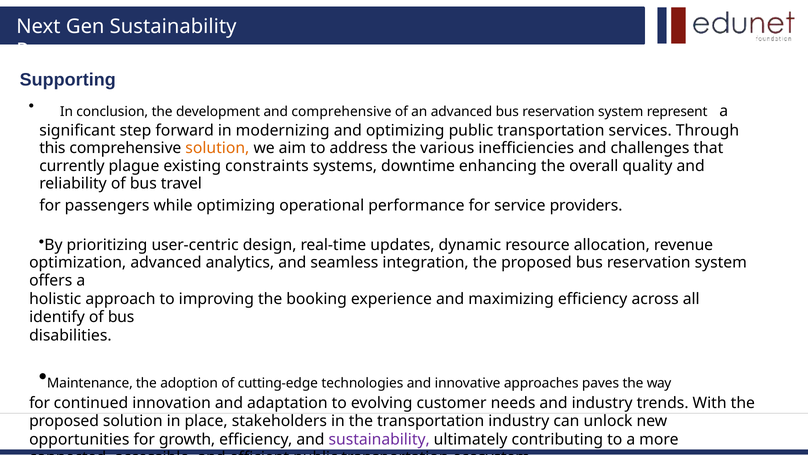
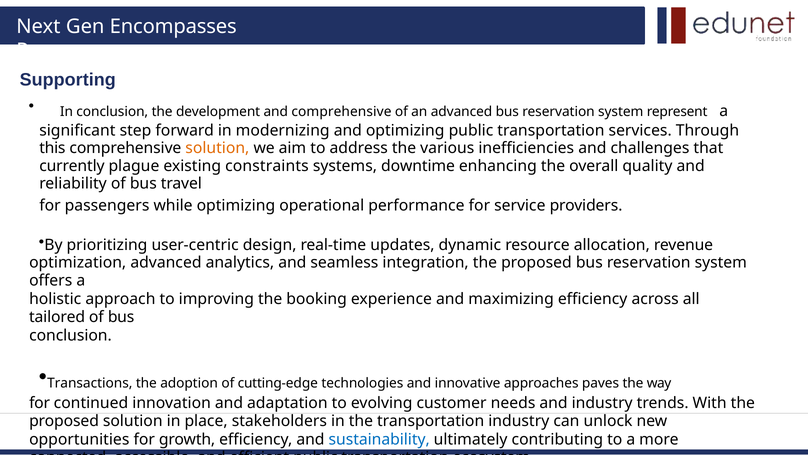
Gen Sustainability: Sustainability -> Encompasses (173, 26)
identify: identify -> tailored (57, 317)
disabilities: disabilities -> conclusion (70, 336)
Maintenance: Maintenance -> Transactions (90, 383)
sustainability colour: purple -> blue (379, 440)
